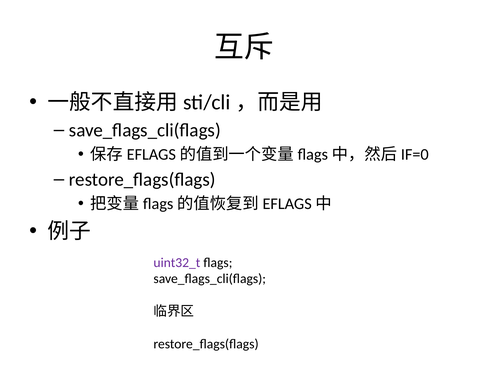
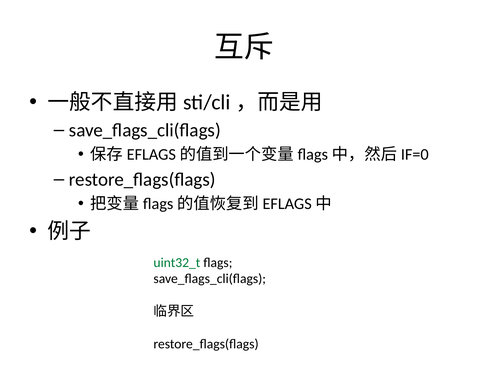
uint32_t colour: purple -> green (177, 263)
